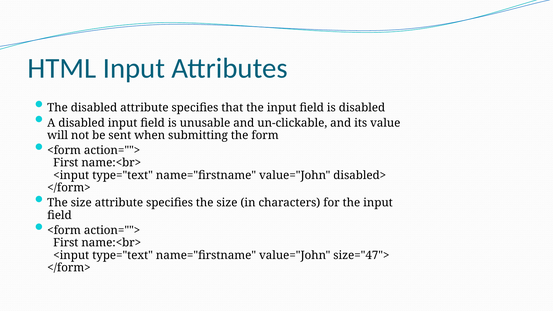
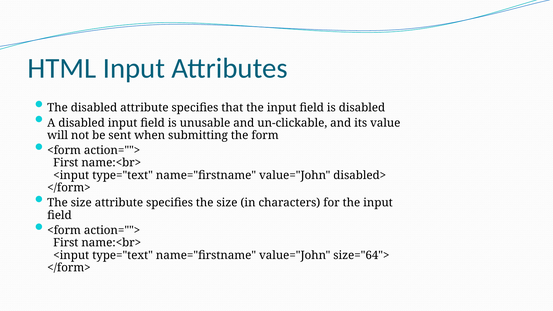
size="47">: size="47"> -> size="64"> (361, 255)
